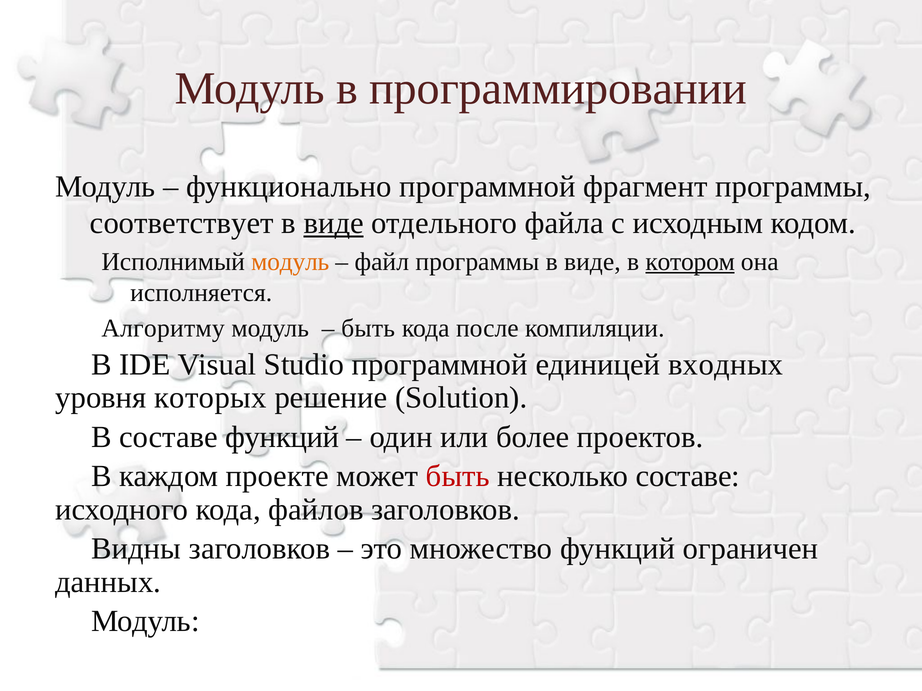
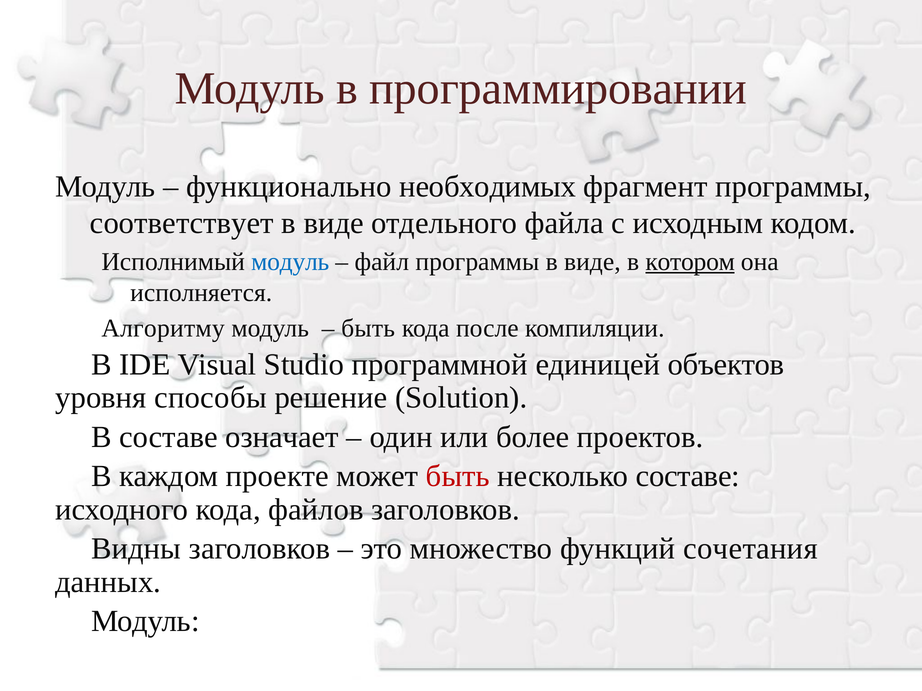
функционально программной: программной -> необходимых (488, 187)
виде underline: present -> none (334, 223)
модуль colour: orange -> blue (290, 262)
входных: входных -> объектов (726, 365)
которых: которых -> способы (210, 398)
составе функций: функций -> означает (282, 437)
ограничен: ограничен -> сочетания (751, 549)
